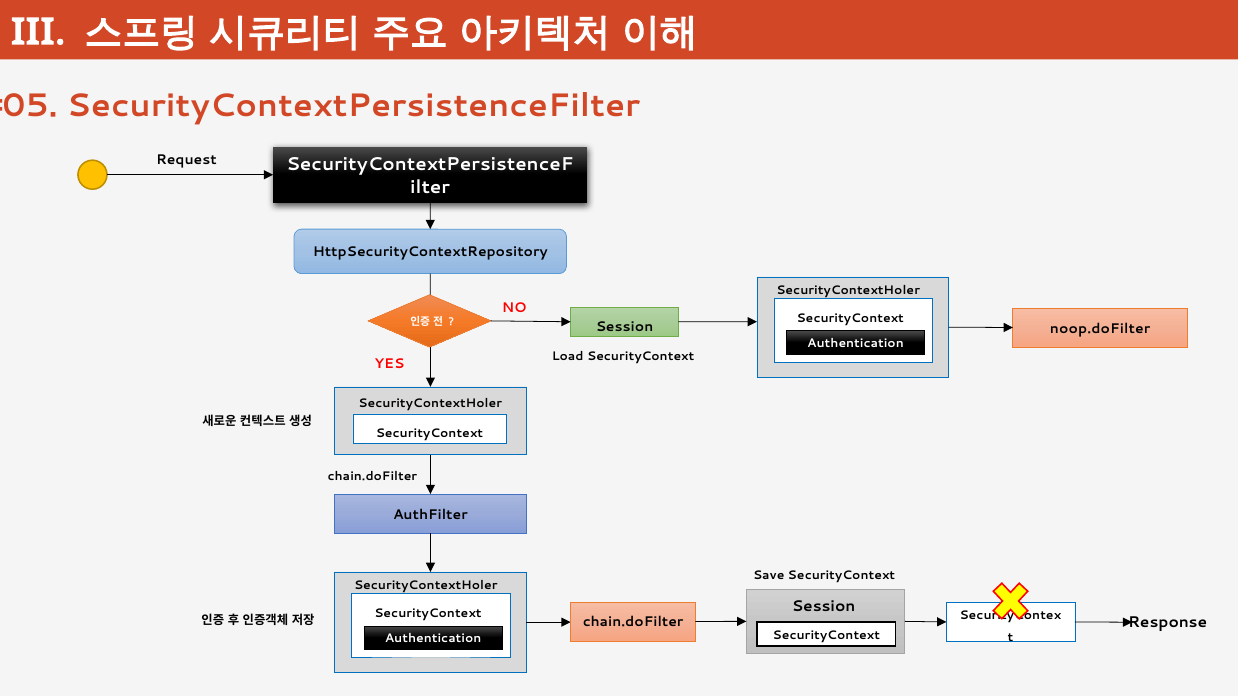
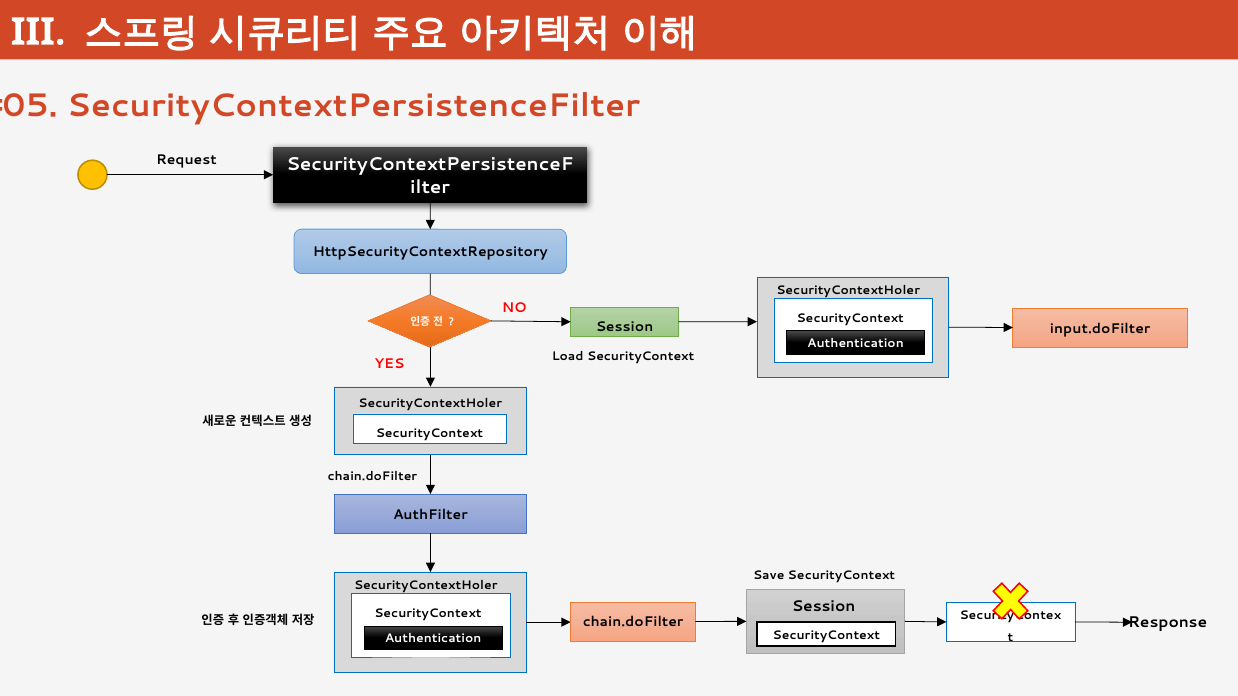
noop.doFilter: noop.doFilter -> input.doFilter (1100, 329)
